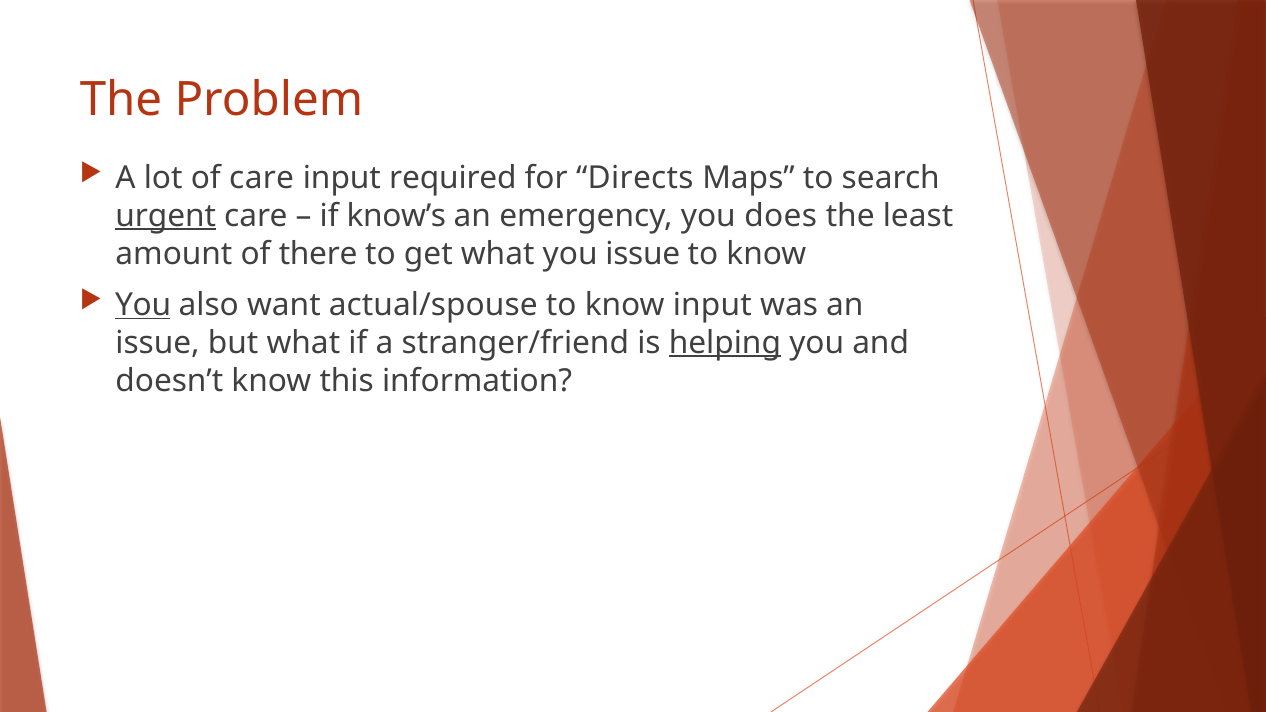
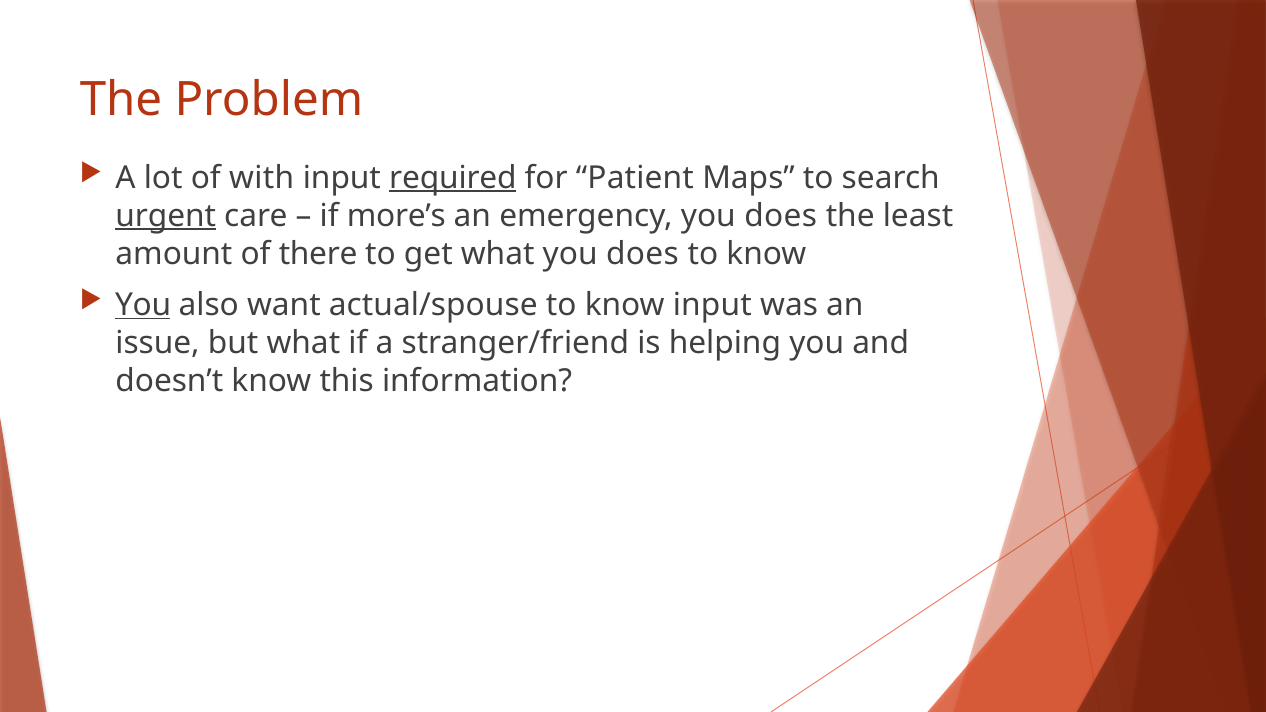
of care: care -> with (262, 178)
required underline: none -> present (453, 178)
Directs: Directs -> Patient (635, 178)
know’s: know’s -> more’s (396, 216)
what you issue: issue -> does (642, 254)
helping underline: present -> none (725, 343)
